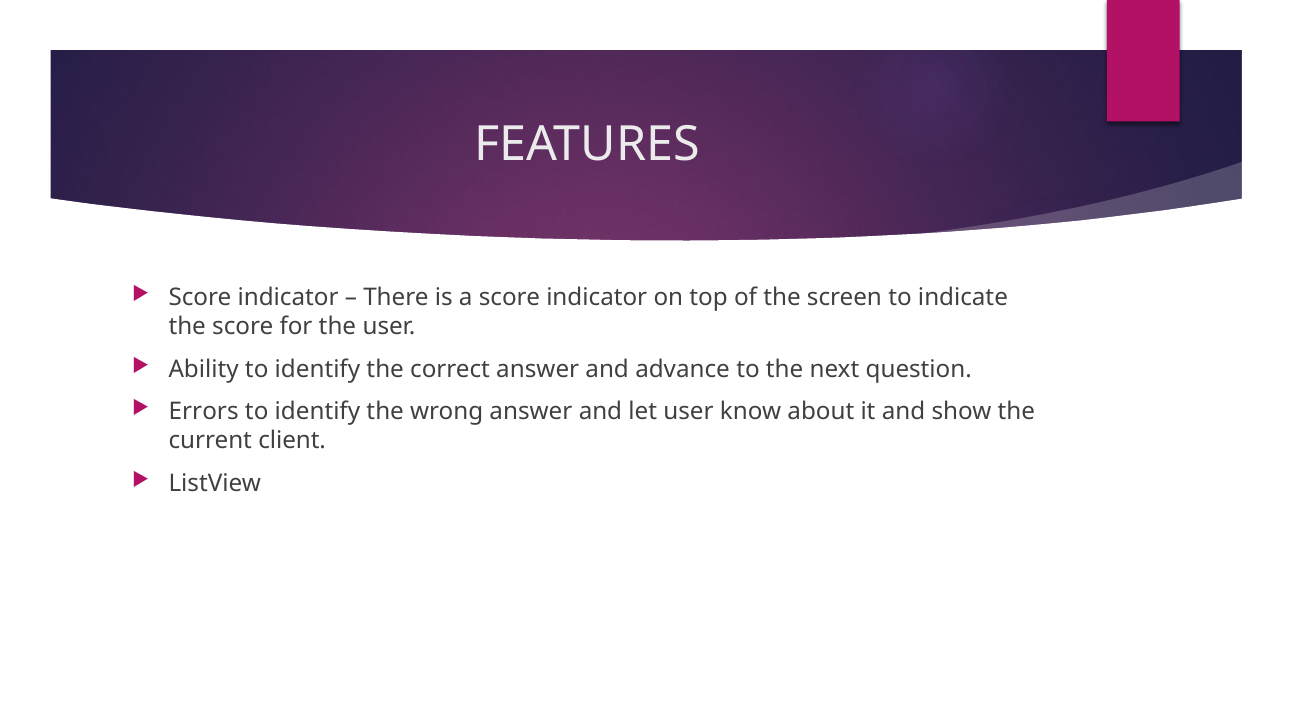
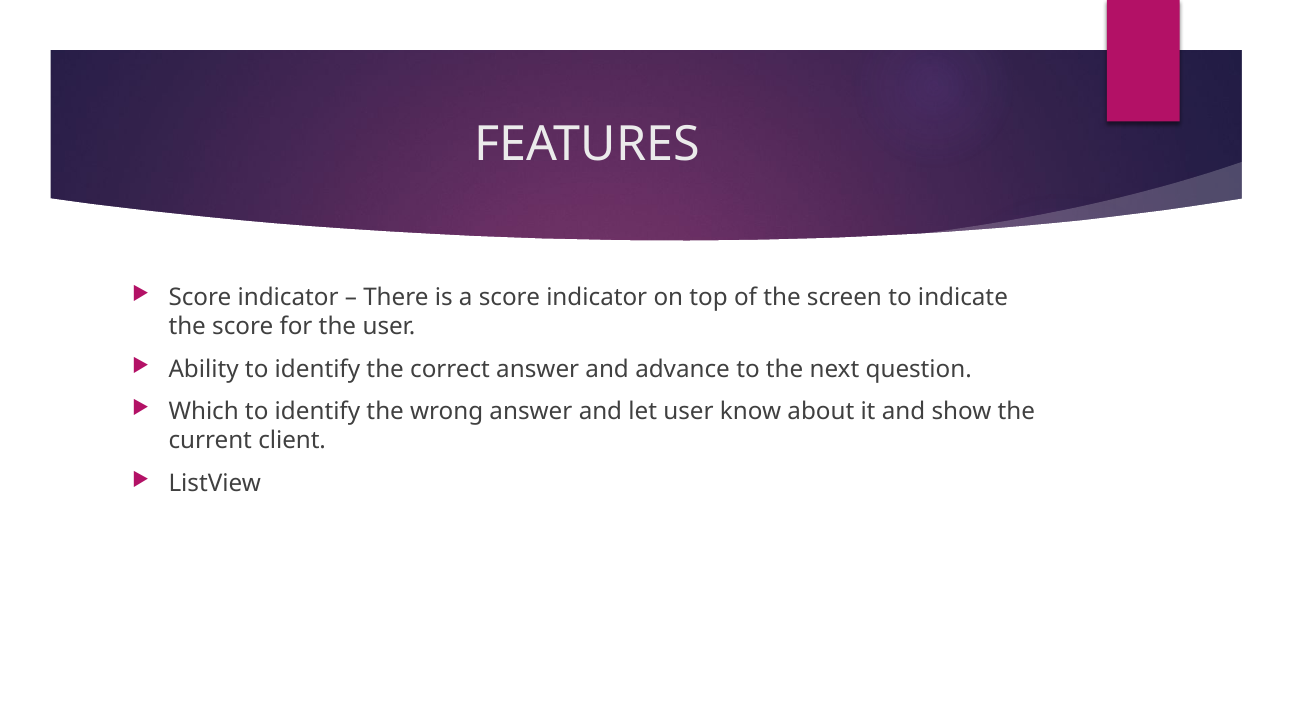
Errors: Errors -> Which (204, 411)
